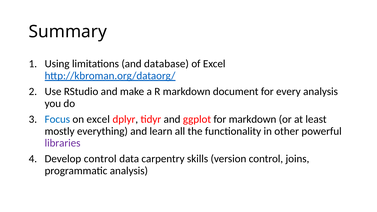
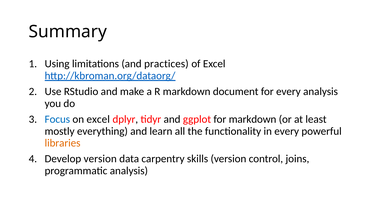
database: database -> practices (166, 64)
in other: other -> every (287, 131)
libraries colour: purple -> orange (63, 143)
Develop control: control -> version (100, 159)
